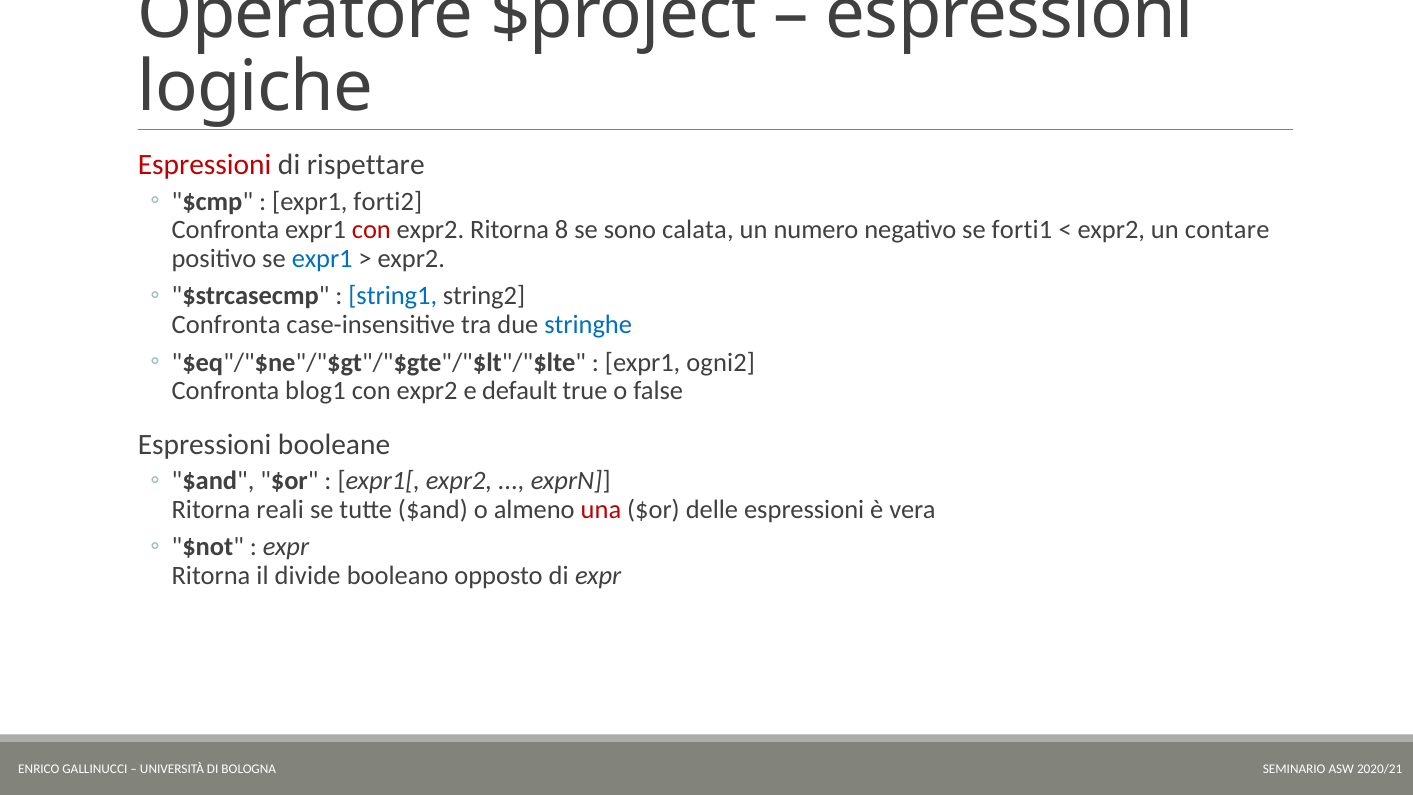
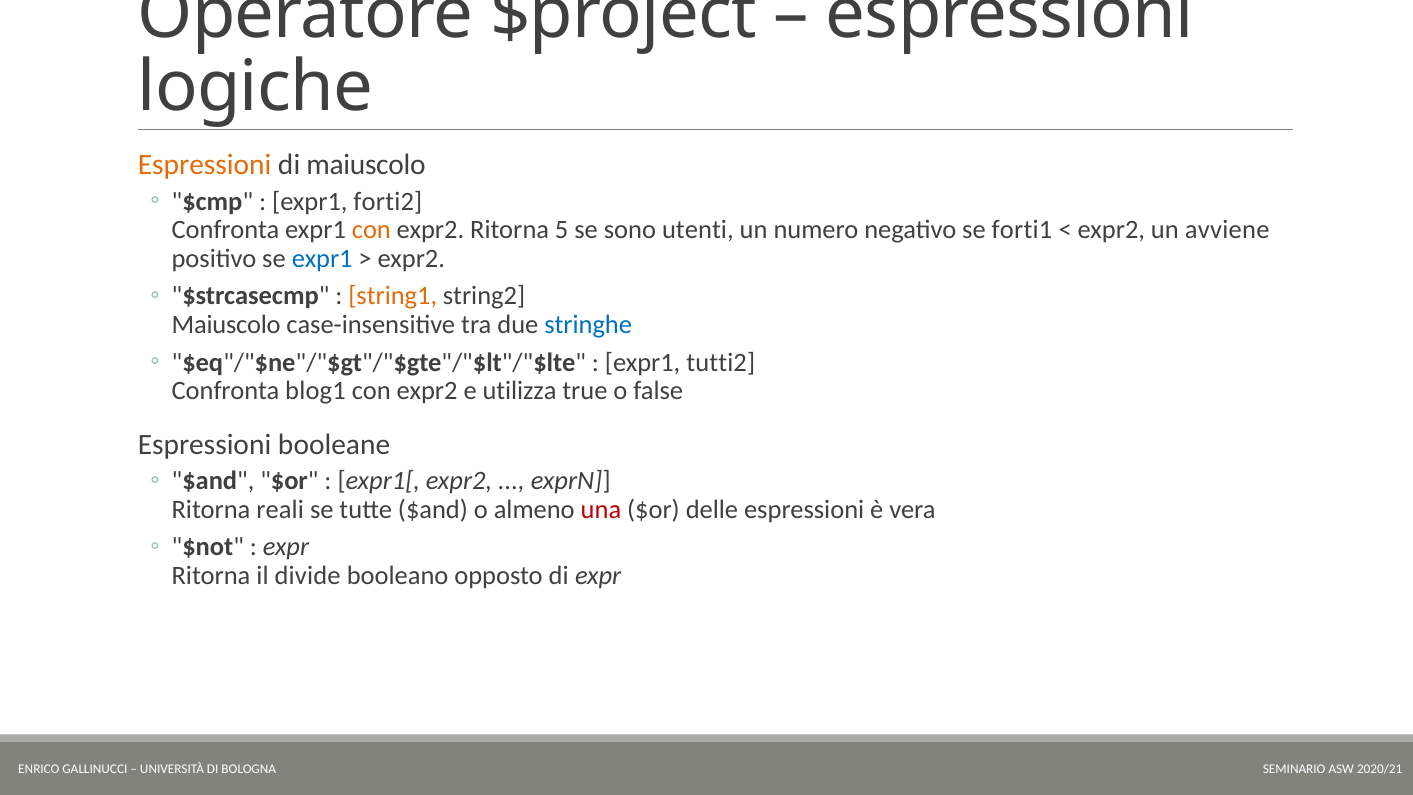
Espressioni colour: red -> orange (205, 165)
di rispettare: rispettare -> maiuscolo (366, 165)
con colour: red -> orange (371, 230)
8: 8 -> 5 (562, 230)
calata: calata -> utenti (698, 230)
contare: contare -> avviene (1227, 230)
string1 colour: blue -> orange (393, 296)
Confronta: Confronta -> Maiuscolo (226, 325)
ogni2: ogni2 -> tutti2 (721, 362)
default: default -> utilizza (520, 391)
